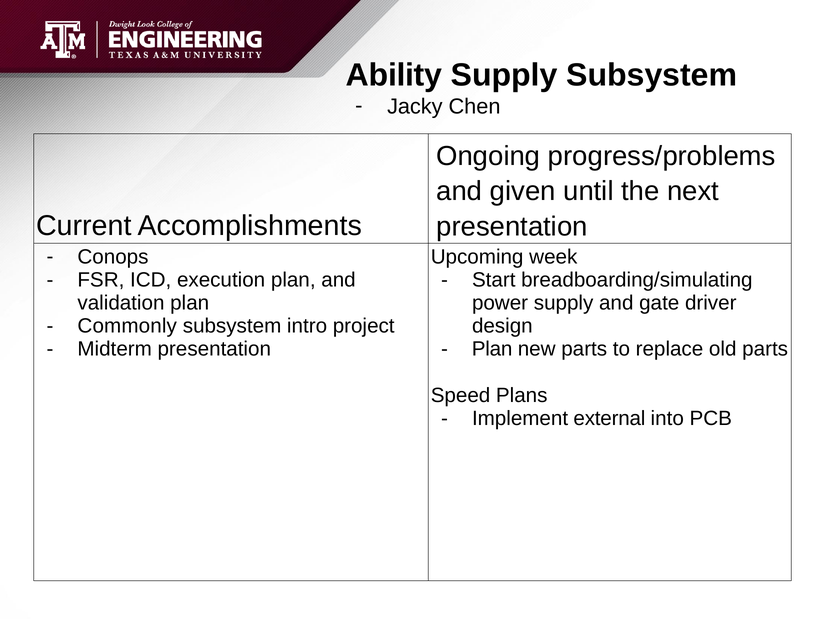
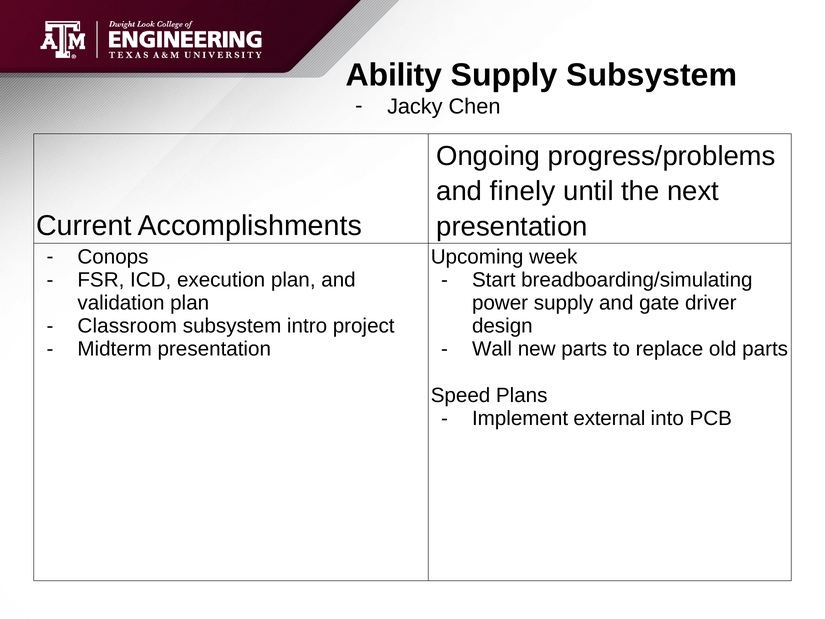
given: given -> finely (523, 191)
Commonly: Commonly -> Classroom (127, 326)
Plan: Plan -> Wall (492, 349)
